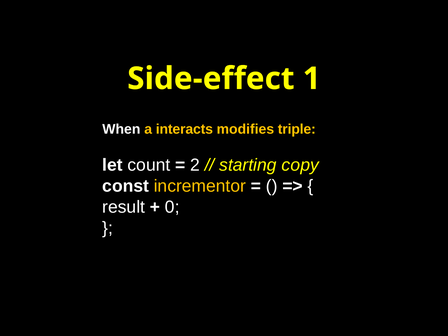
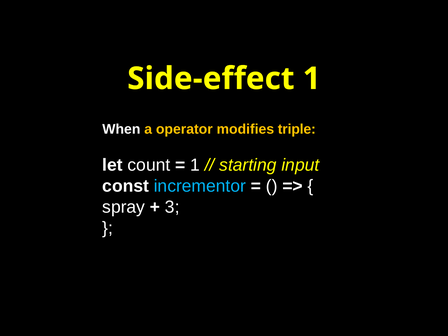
interacts: interacts -> operator (184, 129)
2: 2 -> 1 (195, 165)
copy: copy -> input (300, 165)
incrementor colour: yellow -> light blue (200, 186)
result: result -> spray (124, 207)
0: 0 -> 3 (172, 207)
